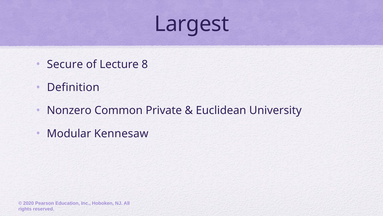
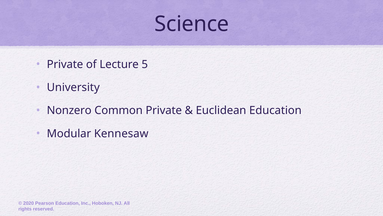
Largest: Largest -> Science (192, 24)
Secure: Secure -> Private (65, 64)
8: 8 -> 5 (145, 64)
Definition: Definition -> University (73, 87)
Euclidean University: University -> Education (275, 110)
